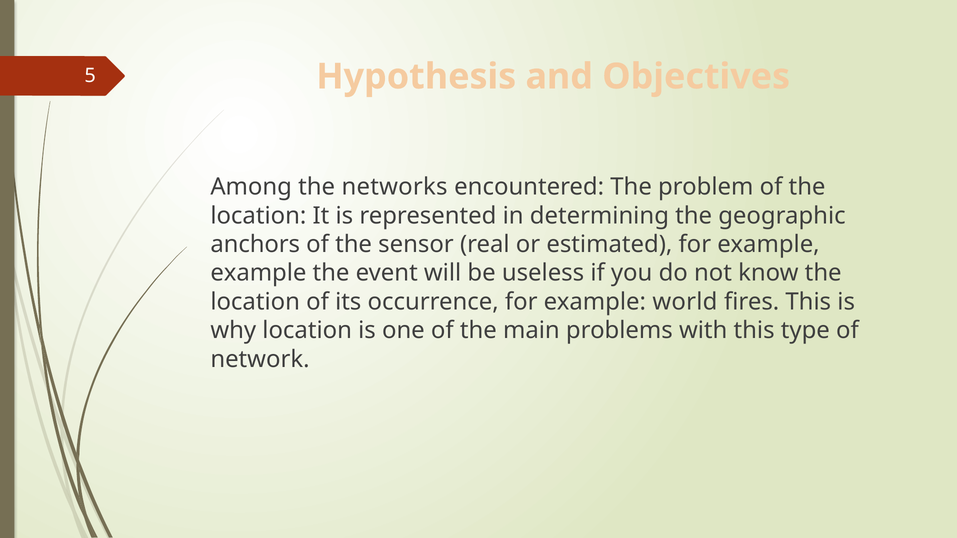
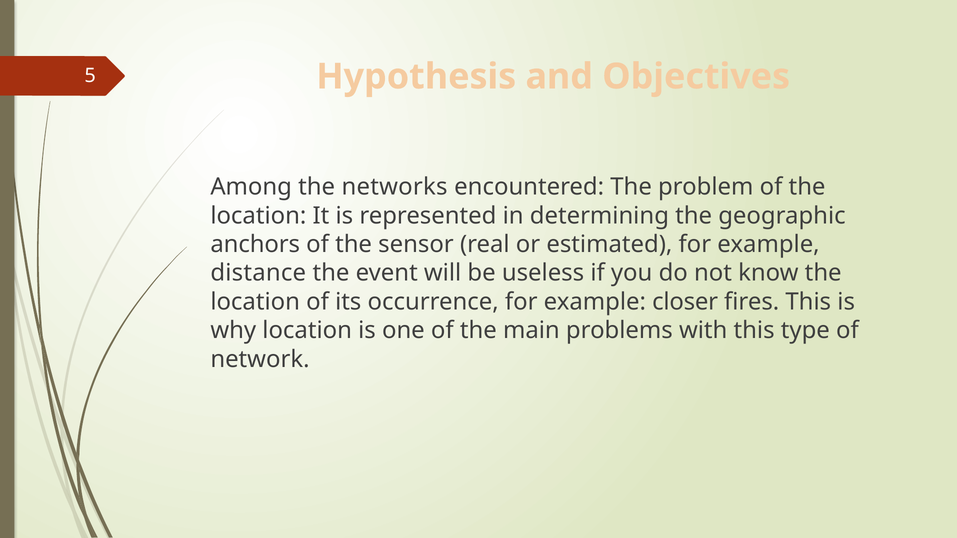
example: example -> distance (258, 273)
world: world -> closer (685, 302)
